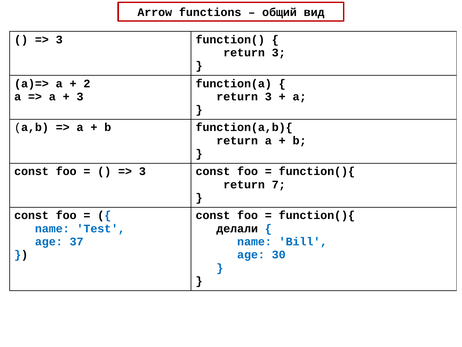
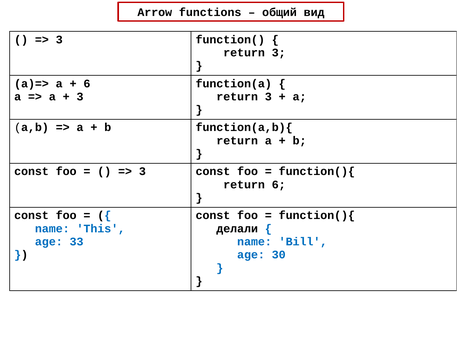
2: 2 -> 6 (87, 83)
return 7: 7 -> 6 (279, 184)
Test: Test -> This (101, 228)
37: 37 -> 33 (77, 241)
